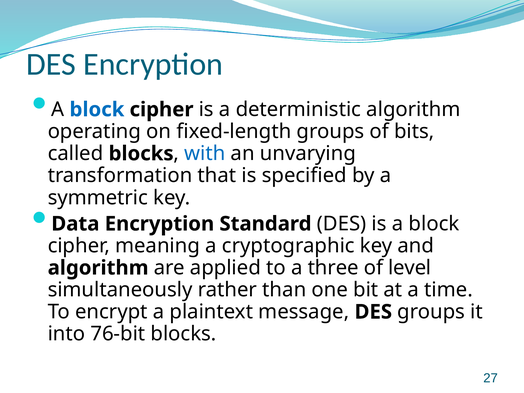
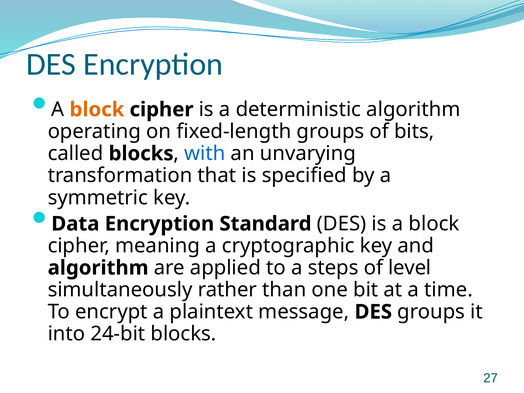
block colour: blue -> orange (97, 110)
three: three -> steps (333, 268)
76-bit: 76-bit -> 24-bit (118, 334)
